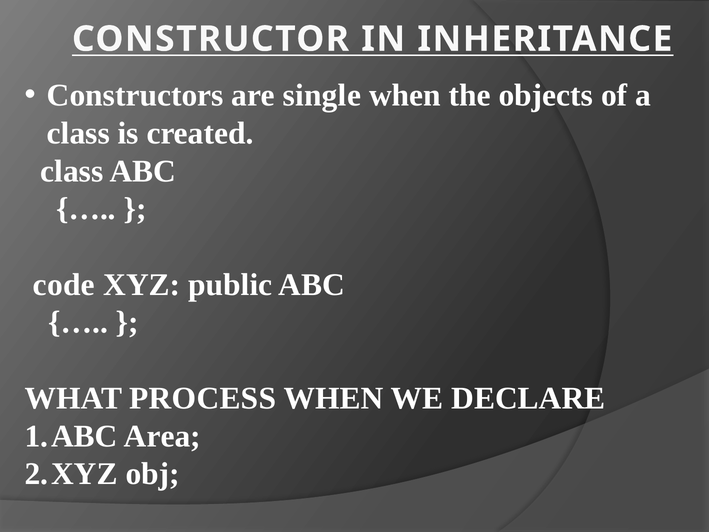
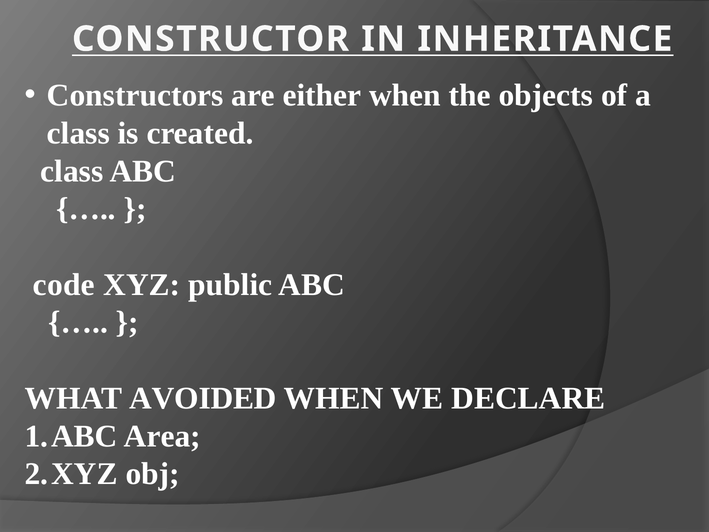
single: single -> either (322, 96)
PROCESS: PROCESS -> AVOIDED (203, 398)
